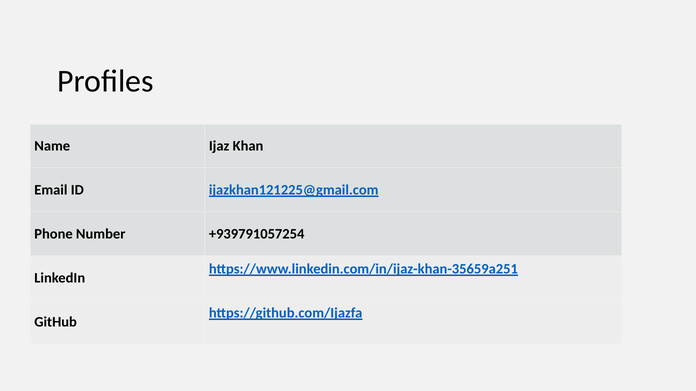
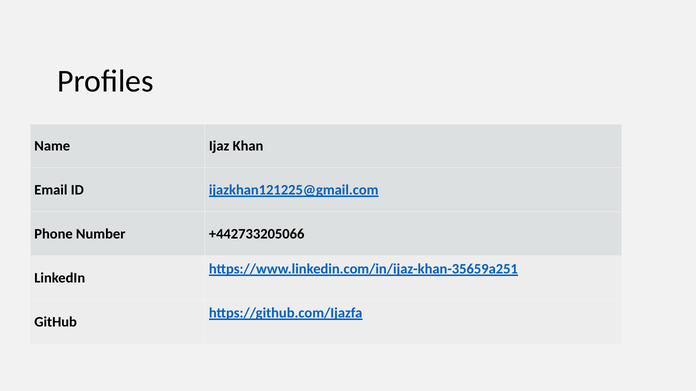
+939791057254: +939791057254 -> +442733205066 (257, 234)
